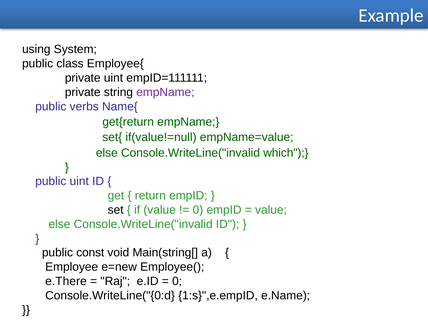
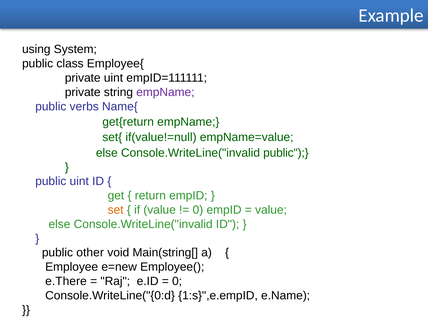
Console.WriteLine("invalid which: which -> public (286, 153)
set colour: black -> orange (116, 210)
const: const -> other (90, 253)
